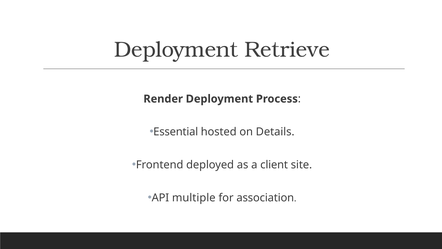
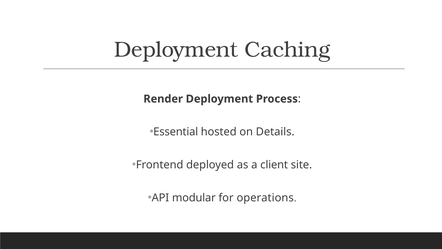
Retrieve: Retrieve -> Caching (287, 50)
multiple: multiple -> modular (194, 198)
association: association -> operations (265, 198)
